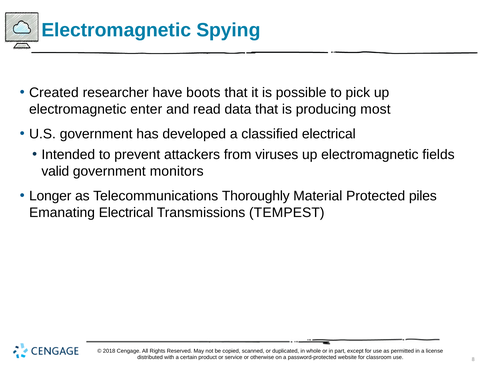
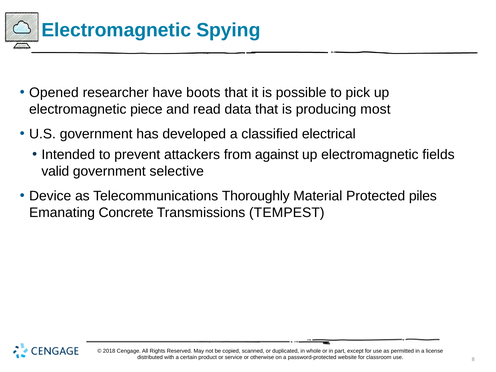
Created: Created -> Opened (54, 93)
enter: enter -> piece (146, 109)
viruses: viruses -> against (277, 155)
monitors: monitors -> selective (177, 171)
Longer: Longer -> Device (50, 196)
Emanating Electrical: Electrical -> Concrete (126, 213)
